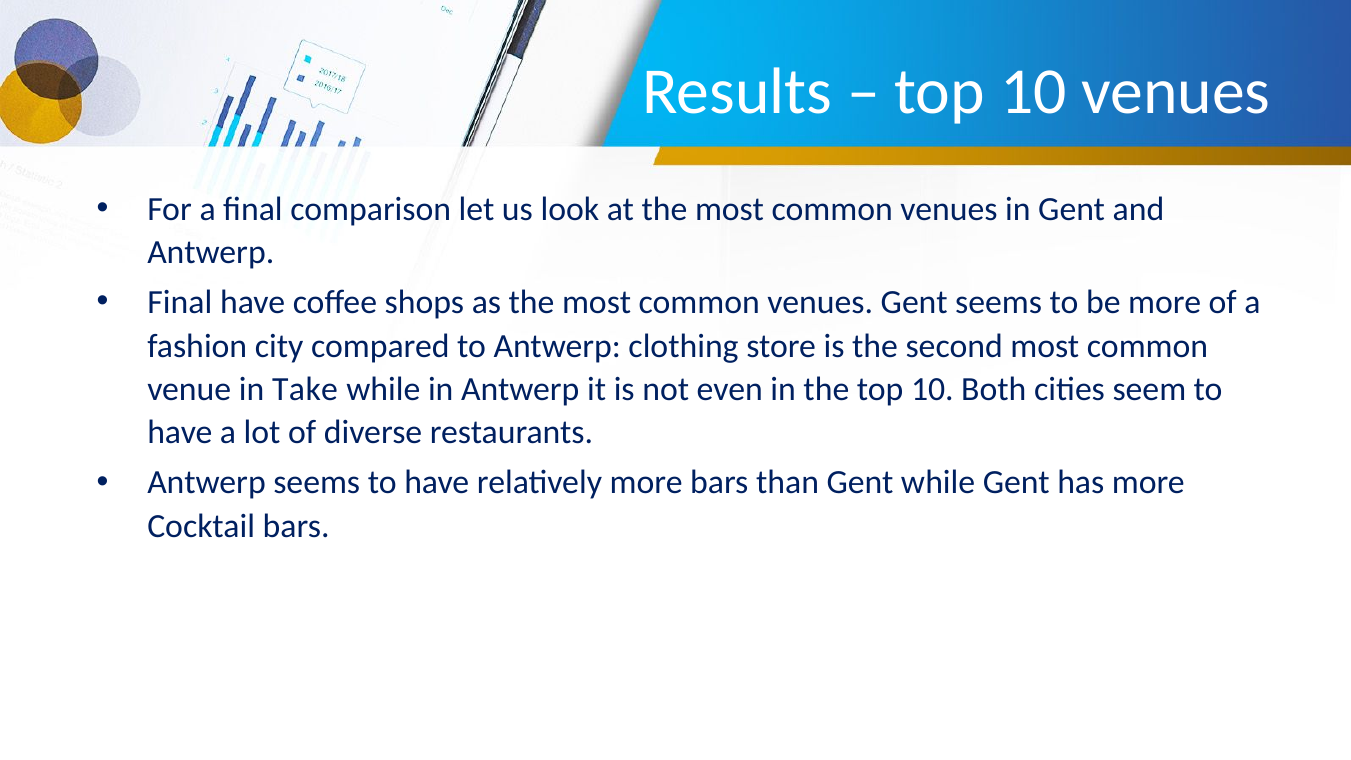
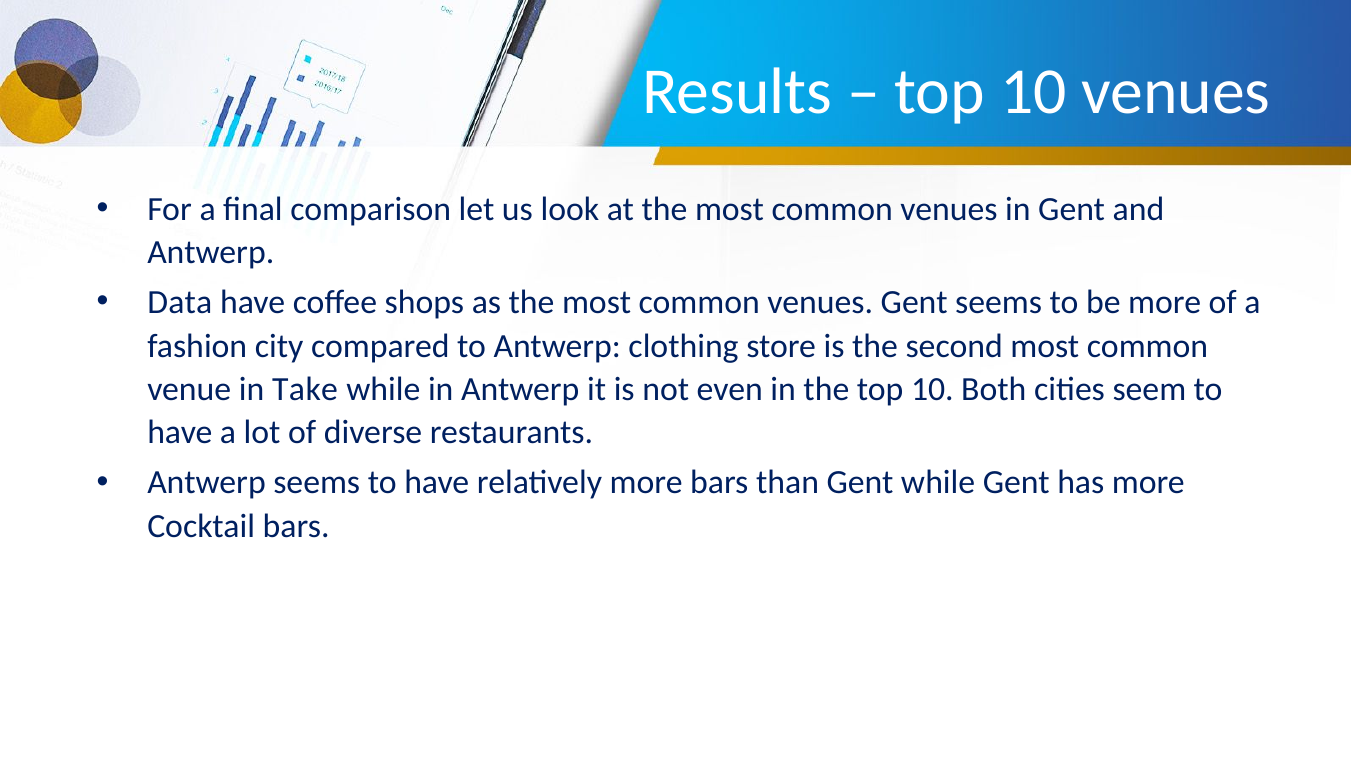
Final: Final -> Data (180, 303)
